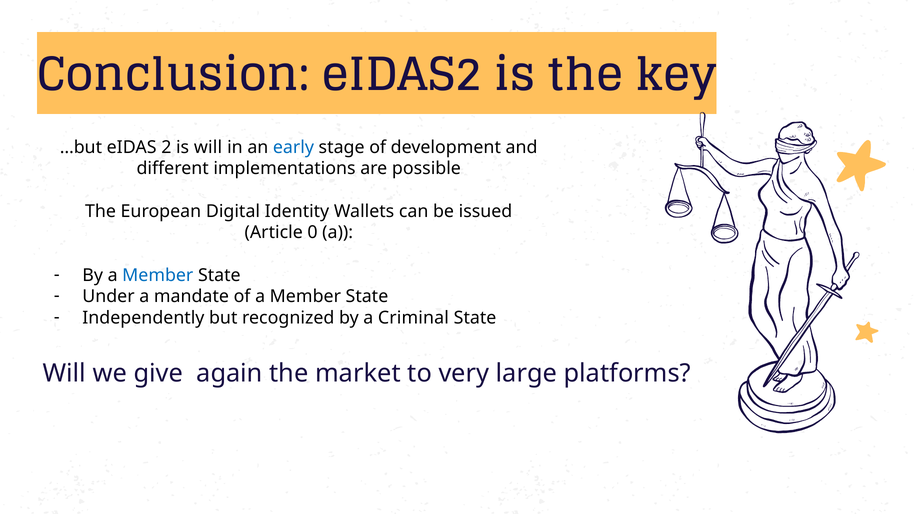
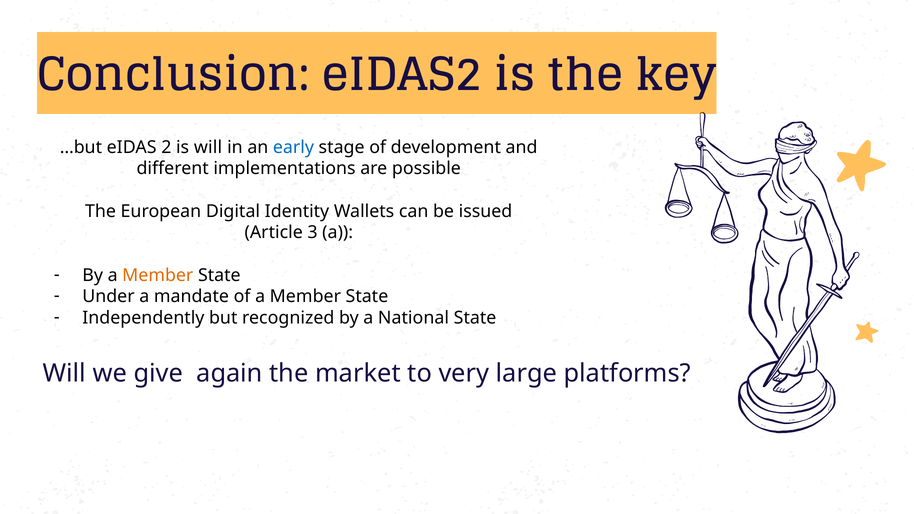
0: 0 -> 3 (313, 233)
Member colour: blue -> orange (158, 275)
Criminal: Criminal -> National (414, 318)
